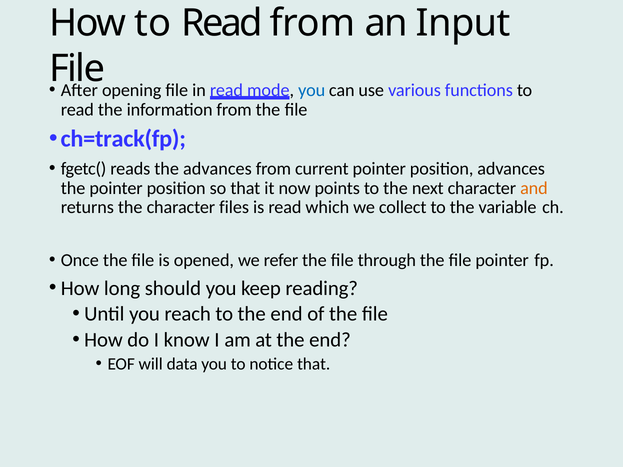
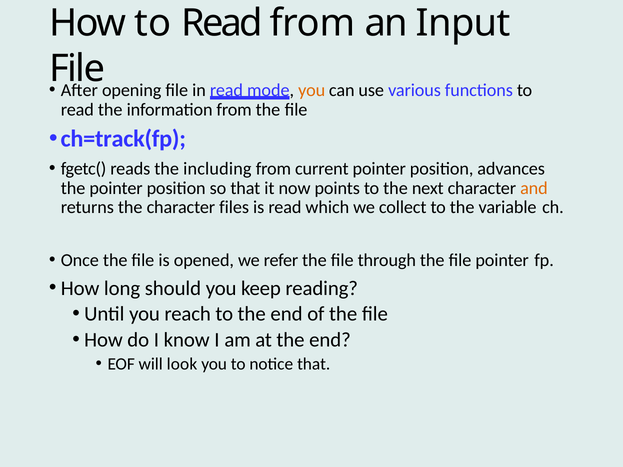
you colour: blue -> orange (312, 90)
the advances: advances -> including (217, 169)
data: data -> look (182, 364)
